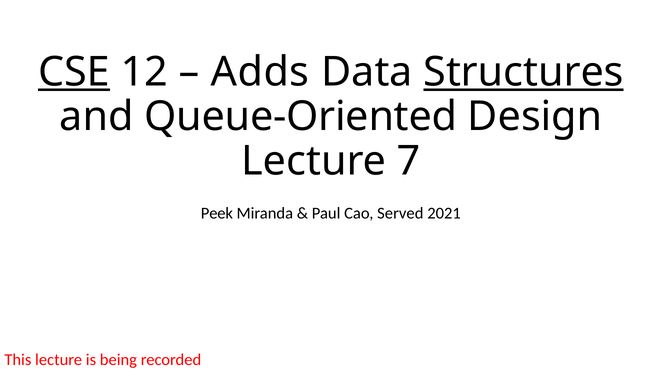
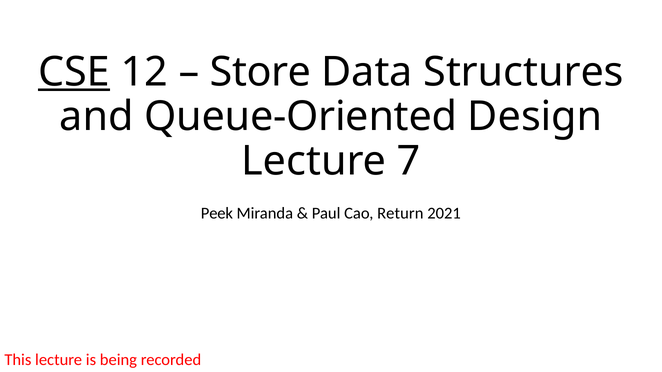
Adds: Adds -> Store (260, 72)
Structures underline: present -> none (524, 72)
Served: Served -> Return (400, 213)
